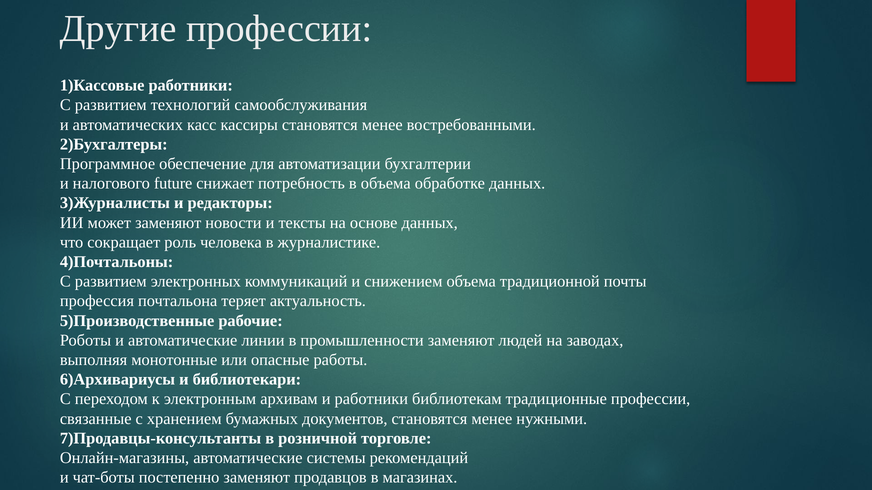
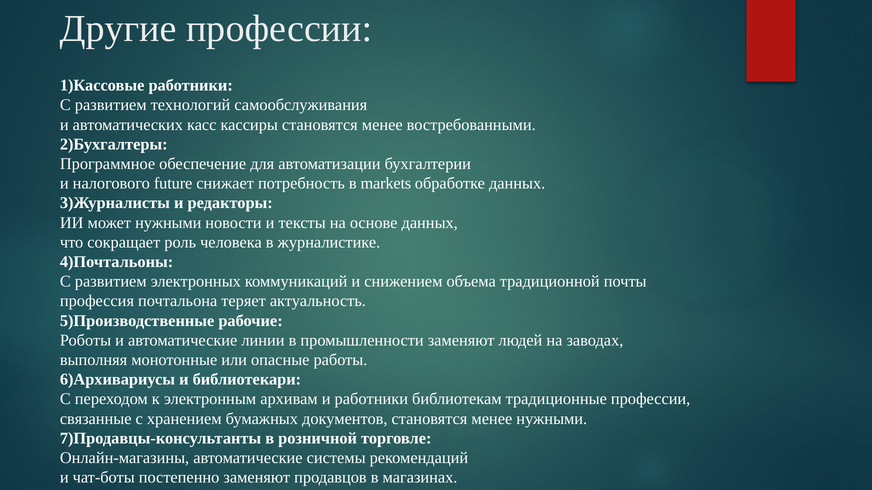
в объема: объема -> markets (386, 184)
может заменяют: заменяют -> нужными (168, 223)
